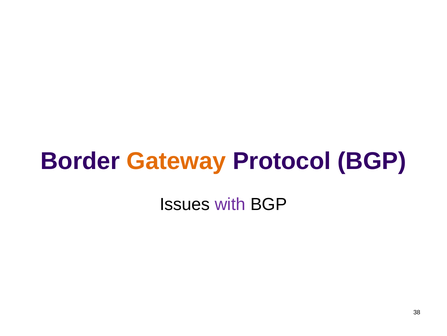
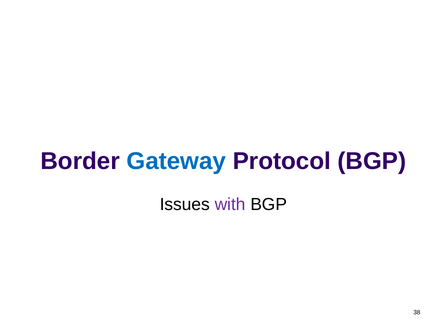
Gateway colour: orange -> blue (176, 161)
